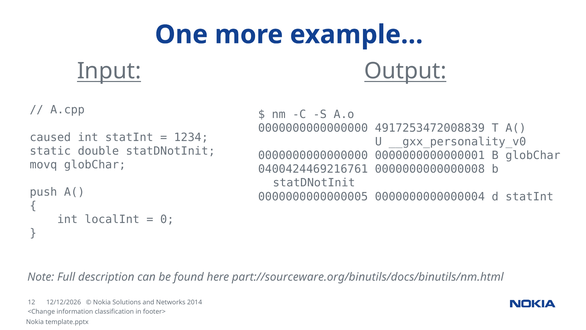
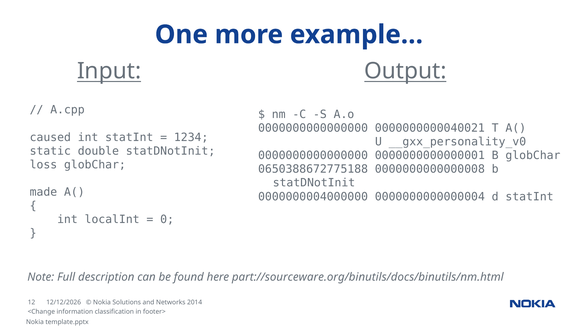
4917253472008839: 4917253472008839 -> 0000000000040021 (430, 128)
movq: movq -> loss (43, 164)
0400424469216761: 0400424469216761 -> 0650388672775188 (313, 169)
push: push -> made (43, 192)
0000000000000005: 0000000000000005 -> 0000000004000000 (313, 196)
